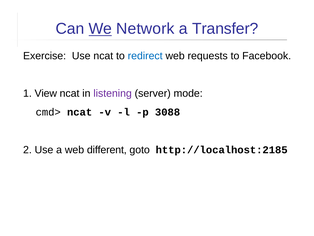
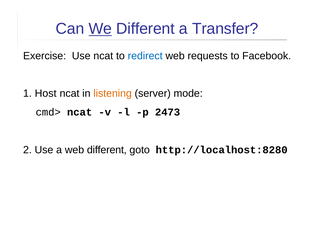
We Network: Network -> Different (145, 29)
View: View -> Host (46, 93)
listening colour: purple -> orange (113, 93)
3088: 3088 -> 2473 (168, 112)
http://localhost:2185: http://localhost:2185 -> http://localhost:8280 (222, 150)
